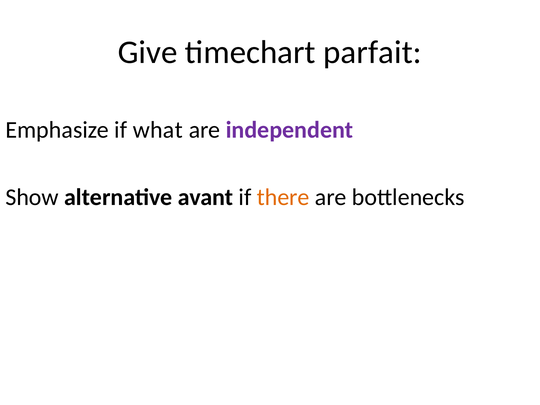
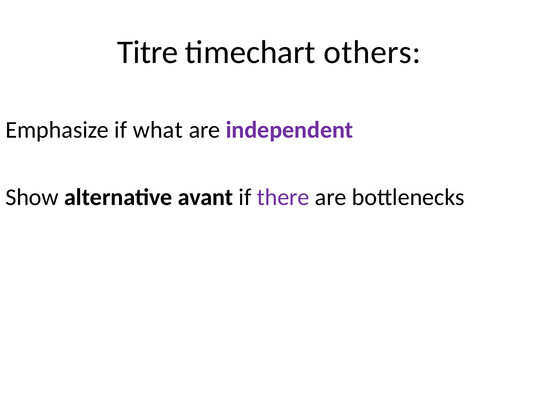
Give: Give -> Titre (148, 52)
parfait: parfait -> others (372, 52)
there colour: orange -> purple (283, 197)
